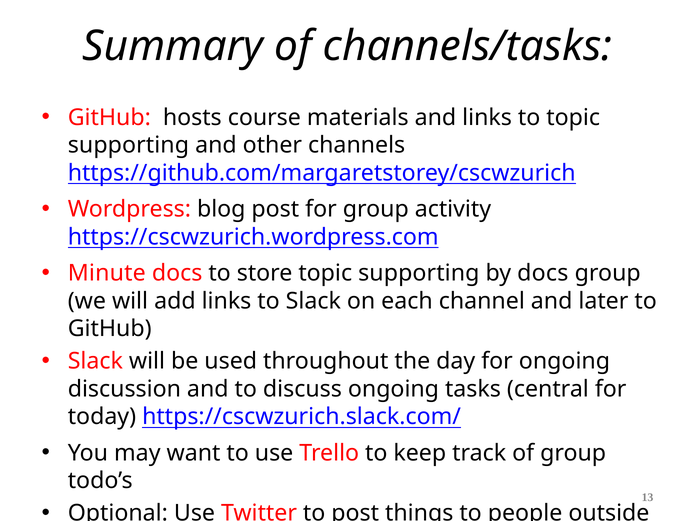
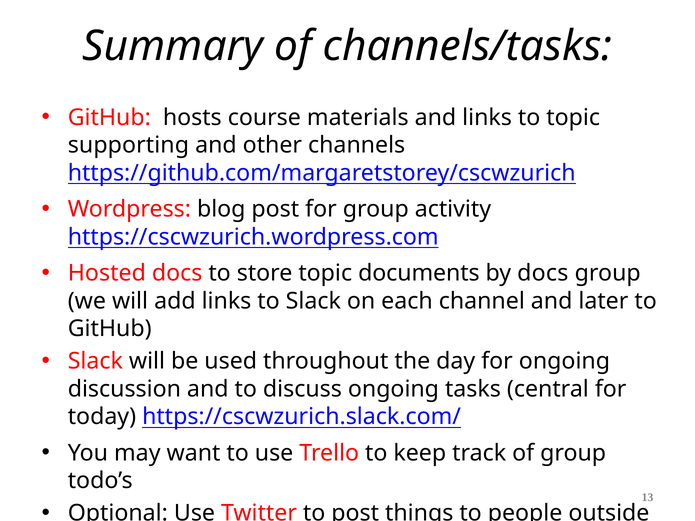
Minute: Minute -> Hosted (107, 273)
store topic supporting: supporting -> documents (419, 273)
